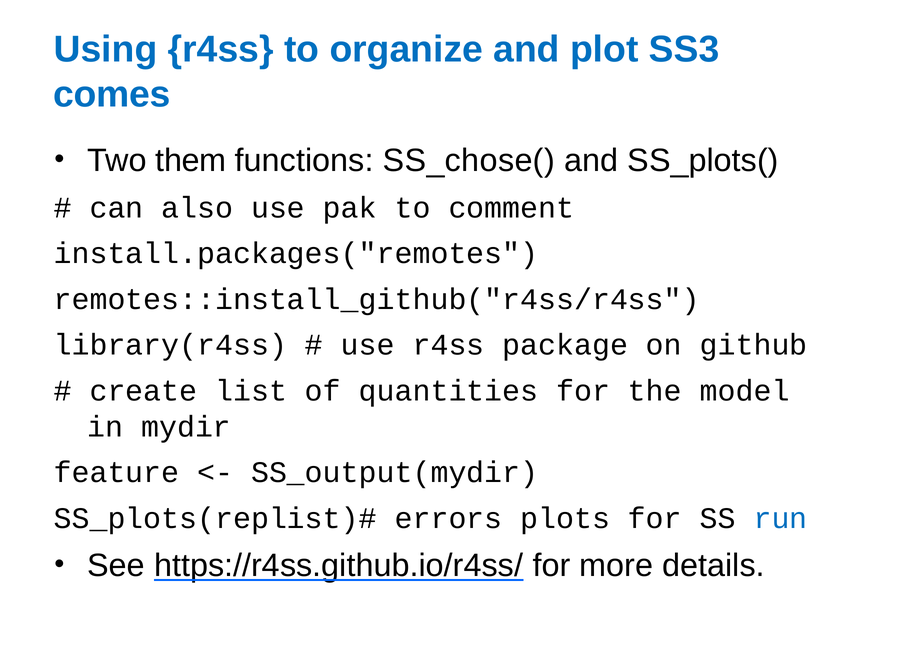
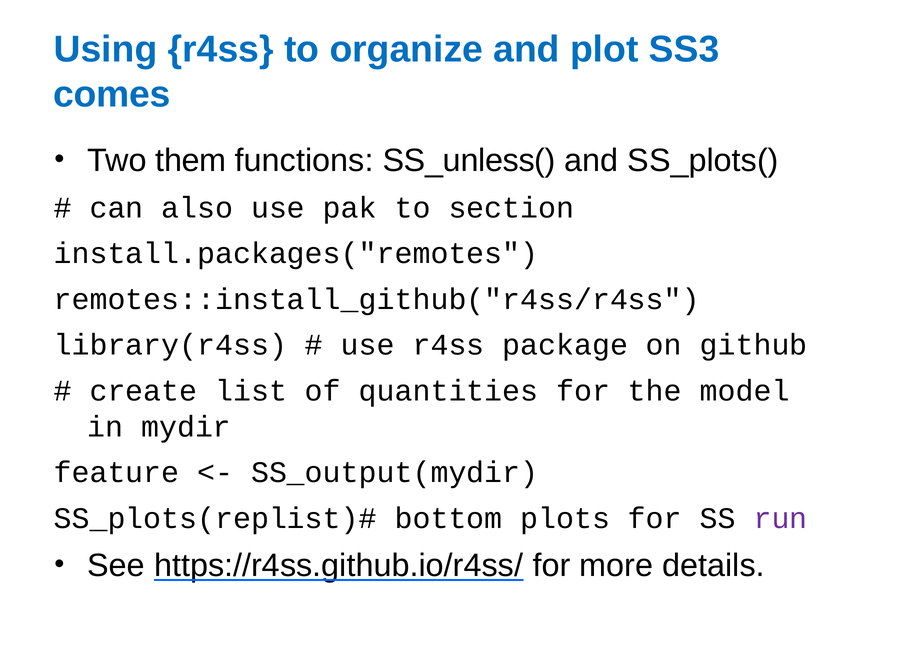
SS_chose(: SS_chose( -> SS_unless( (469, 161)
comment: comment -> section (511, 208)
errors: errors -> bottom (449, 519)
run colour: blue -> purple (781, 519)
